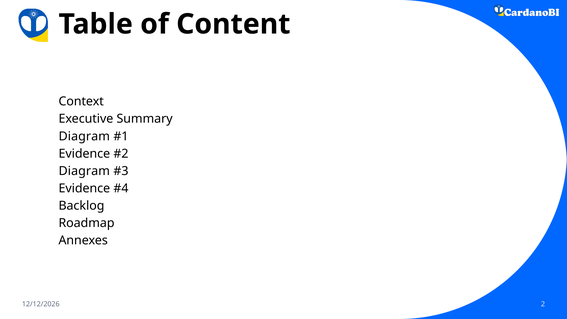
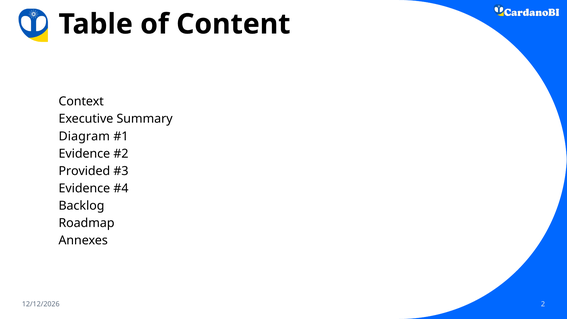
Diagram: Diagram -> Provided (84, 171)
